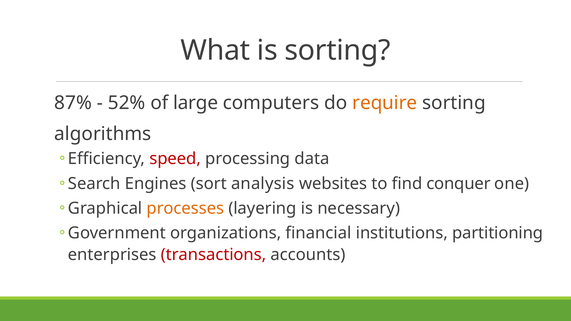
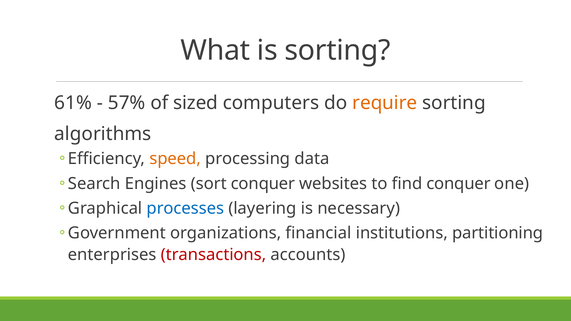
87%: 87% -> 61% (73, 103)
52%: 52% -> 57% (127, 103)
large: large -> sized (196, 103)
speed colour: red -> orange (175, 159)
sort analysis: analysis -> conquer (263, 184)
processes colour: orange -> blue (185, 208)
